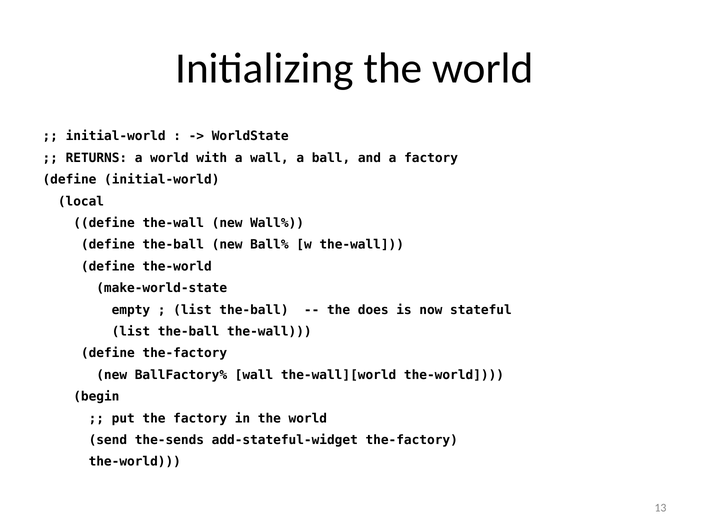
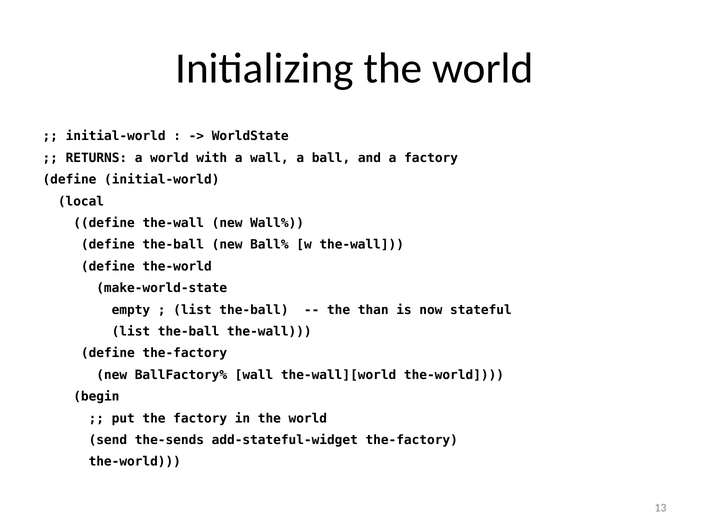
does: does -> than (373, 310)
